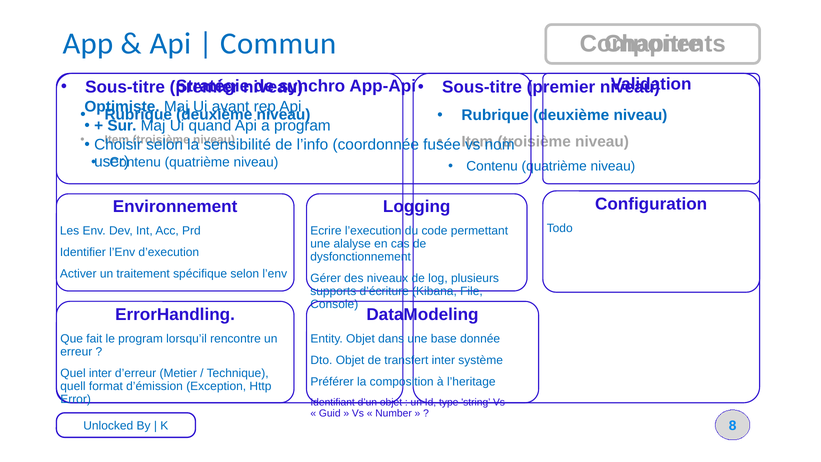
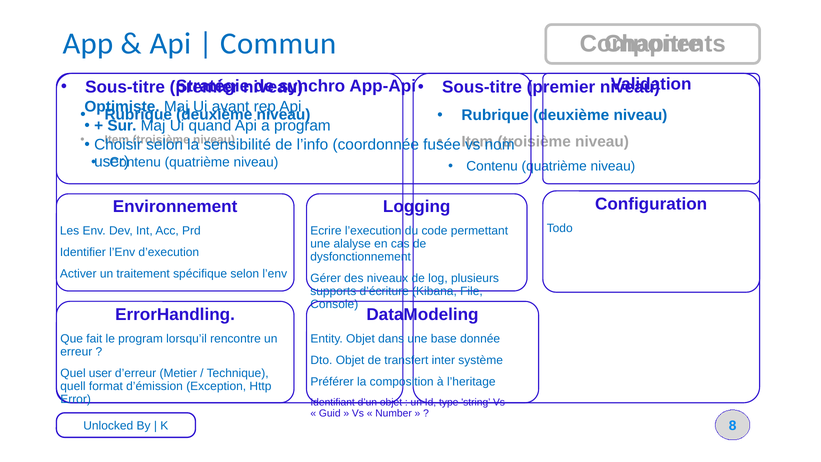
Quel inter: inter -> user (100, 373)
